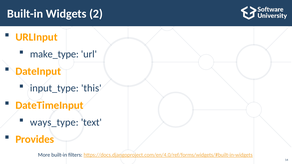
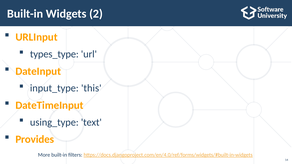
make_type: make_type -> types_type (54, 54)
ways_type: ways_type -> using_type (54, 122)
